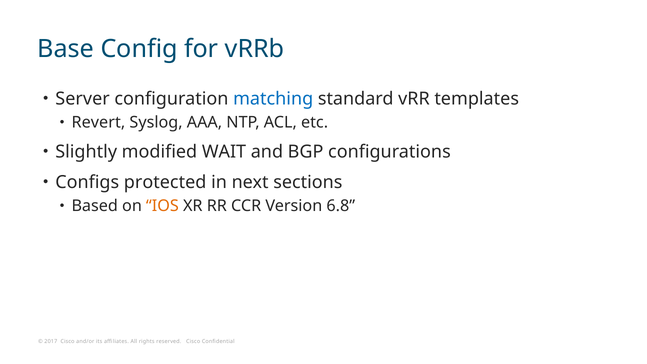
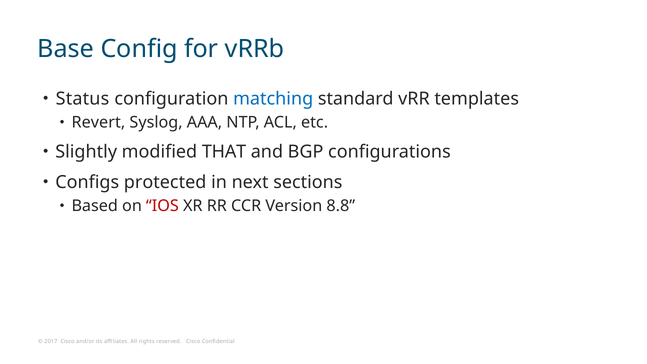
Server: Server -> Status (82, 99)
WAIT: WAIT -> THAT (224, 152)
IOS colour: orange -> red (162, 206)
6.8: 6.8 -> 8.8 (341, 206)
